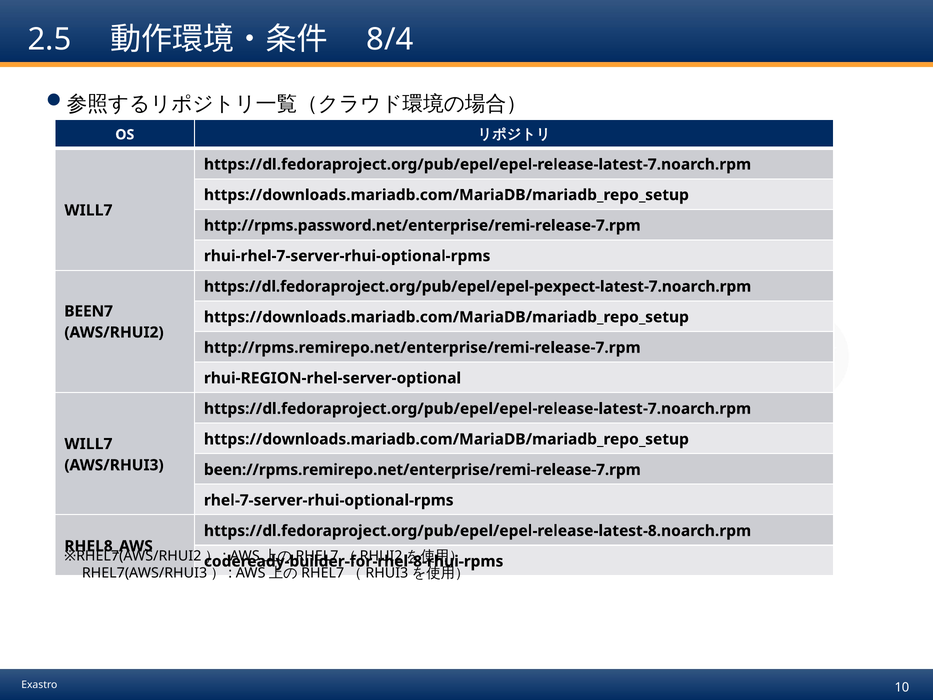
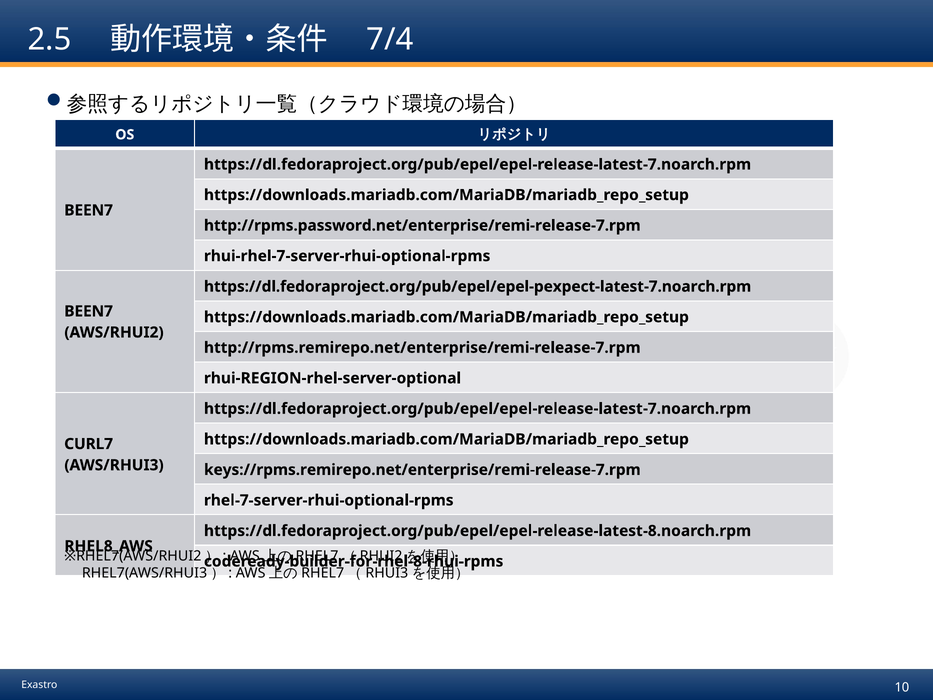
8/4: 8/4 -> 7/4 (390, 40)
WILL7: WILL7 -> BEEN7 (89, 210)
WILL7: WILL7 -> CURL7 (89, 444)
been://rpms.remirepo.net/enterprise/remi-release-7.rpm: been://rpms.remirepo.net/enterprise/remi-release-7.rpm -> keys://rpms.remirepo.net/enterprise/remi-release-7.rpm (422, 470)
